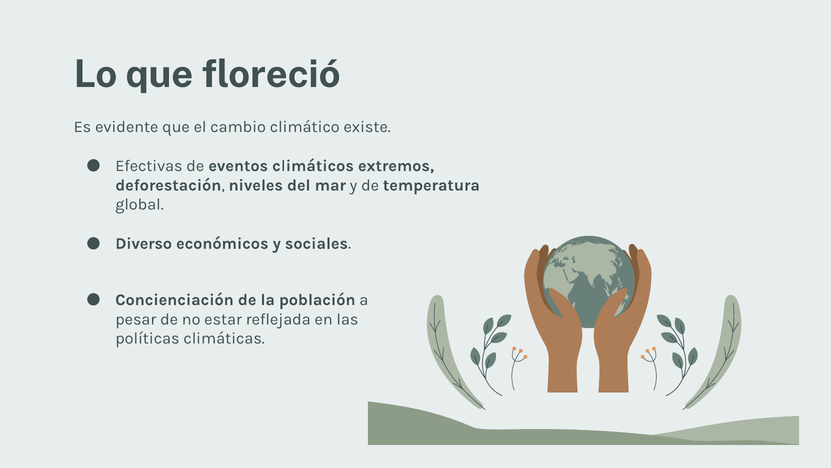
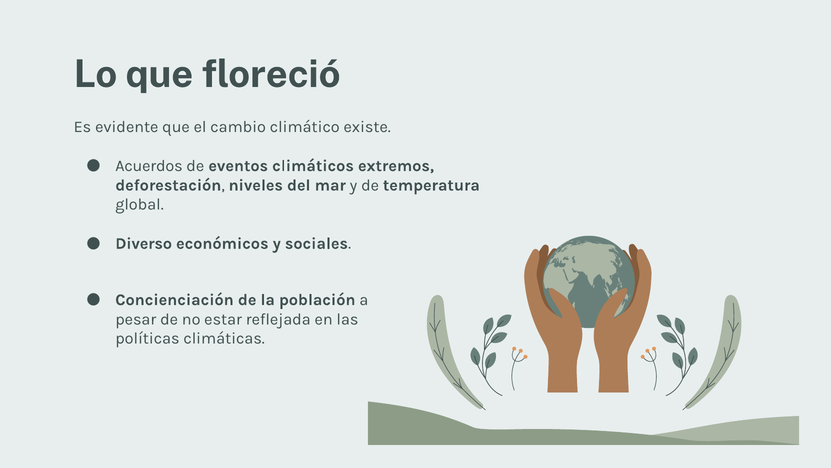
Efectivas: Efectivas -> Acuerdos (149, 166)
